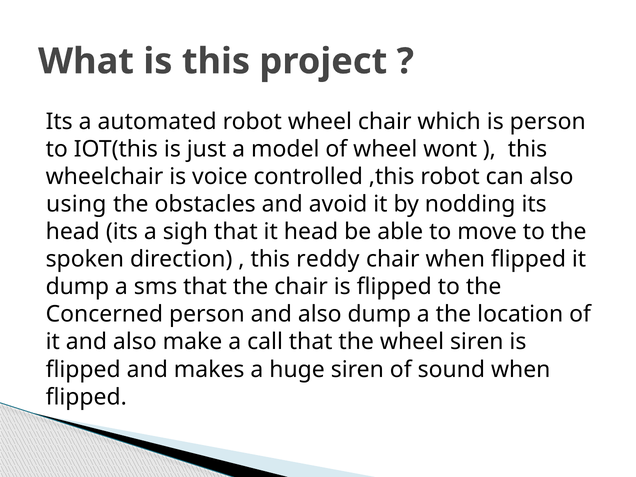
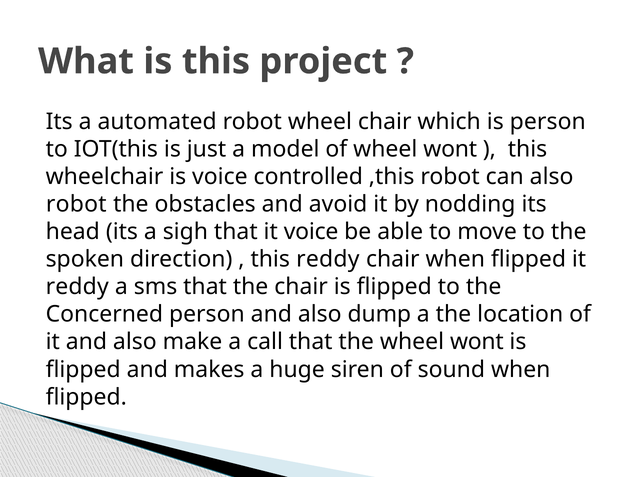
using: using -> robot (76, 204)
it head: head -> voice (311, 232)
dump: dump -> reddy (77, 287)
the wheel siren: siren -> wont (477, 342)
